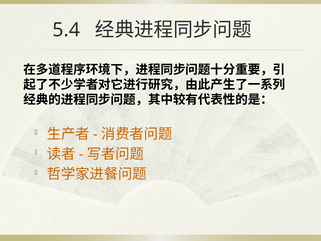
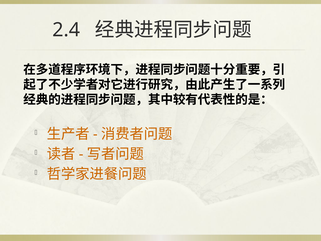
5.4: 5.4 -> 2.4 (66, 30)
